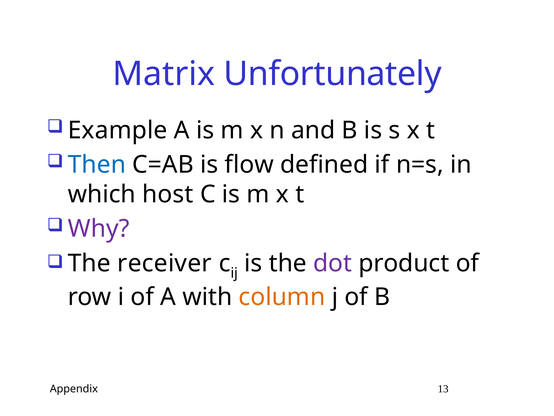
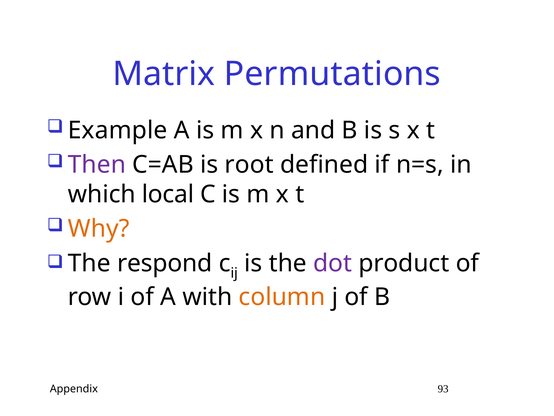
Unfortunately: Unfortunately -> Permutations (332, 74)
Then colour: blue -> purple (97, 165)
flow: flow -> root (249, 165)
host: host -> local (168, 194)
Why colour: purple -> orange (99, 229)
receiver: receiver -> respond (165, 263)
13: 13 -> 93 (443, 389)
